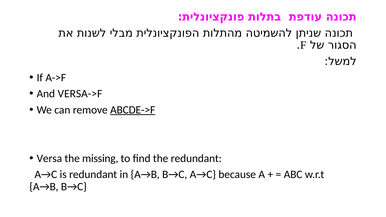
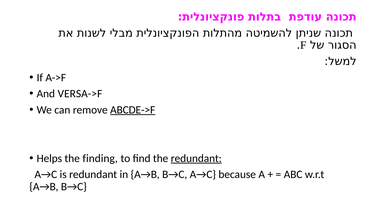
Versa: Versa -> Helps (49, 158)
missing: missing -> finding (100, 158)
redundant underline: none -> present (196, 158)
